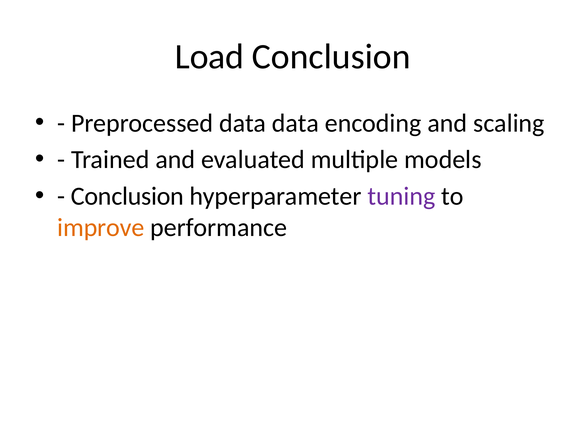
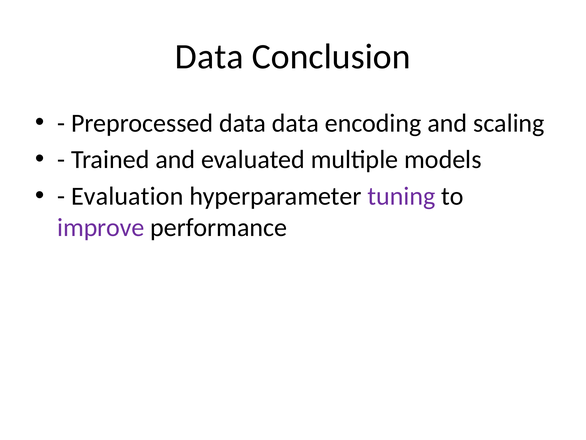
Load: Load -> Data (209, 57)
Conclusion: Conclusion -> Evaluation (127, 196)
improve colour: orange -> purple (101, 227)
